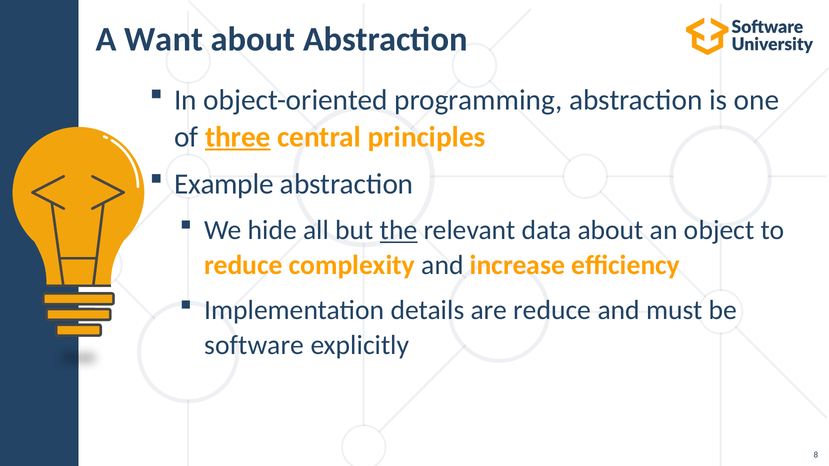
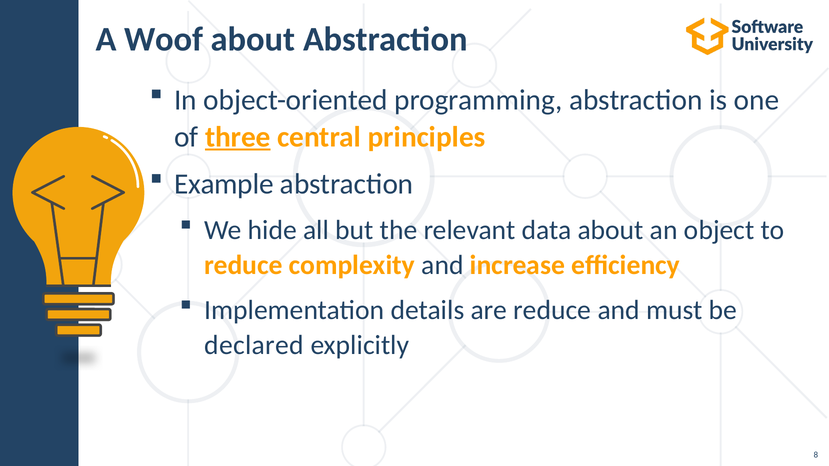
Want: Want -> Woof (164, 39)
the underline: present -> none (399, 230)
software: software -> declared (254, 345)
